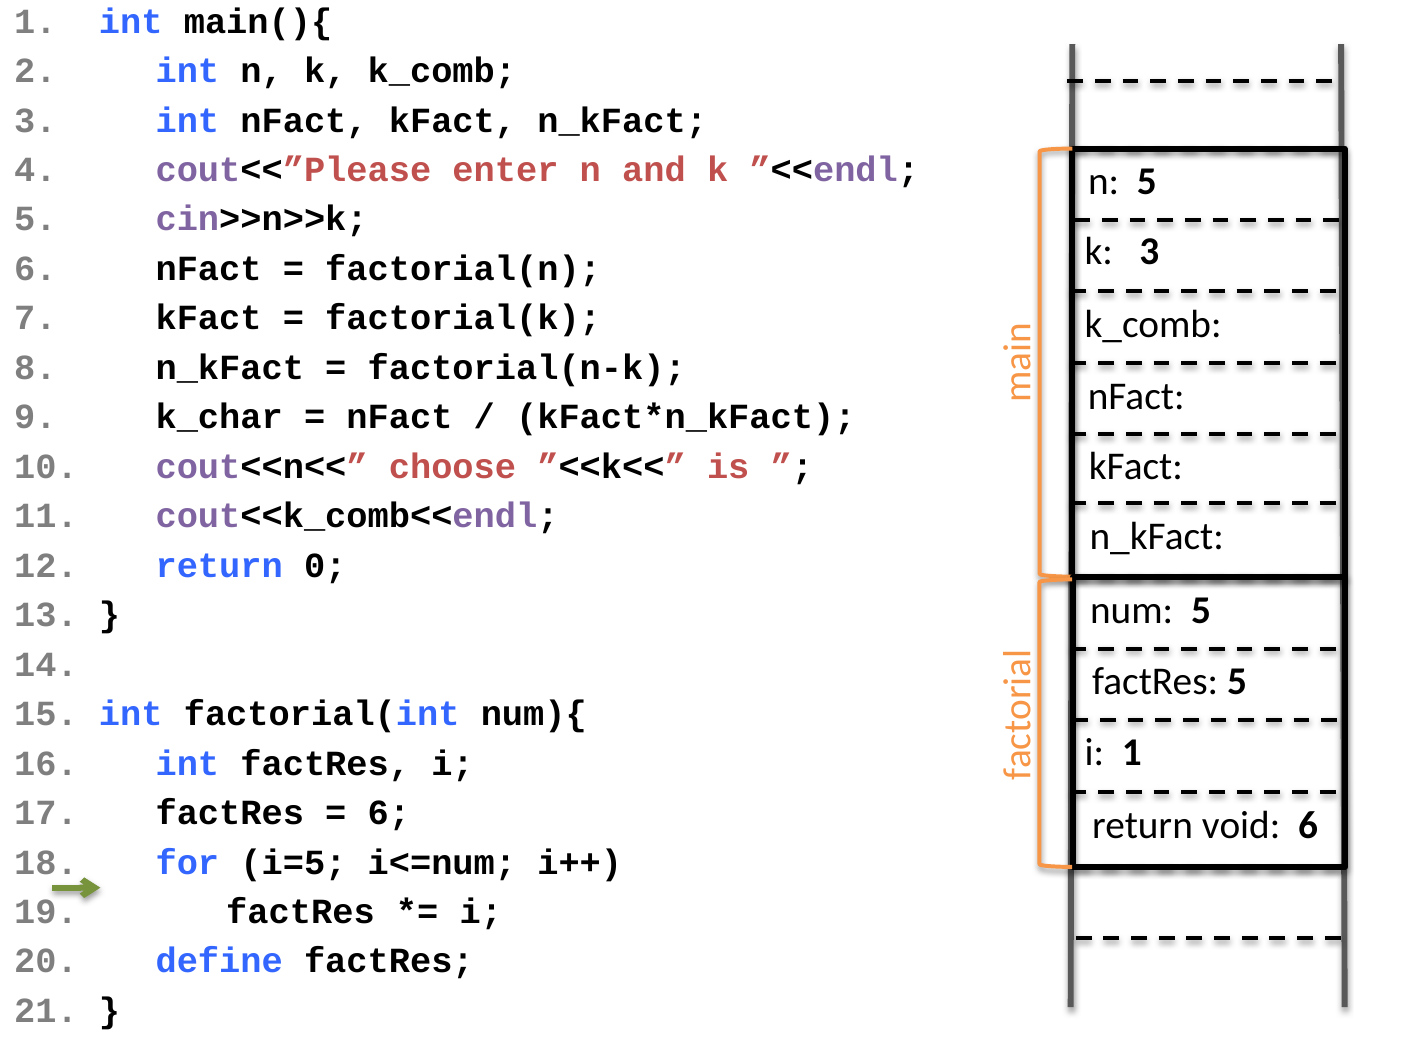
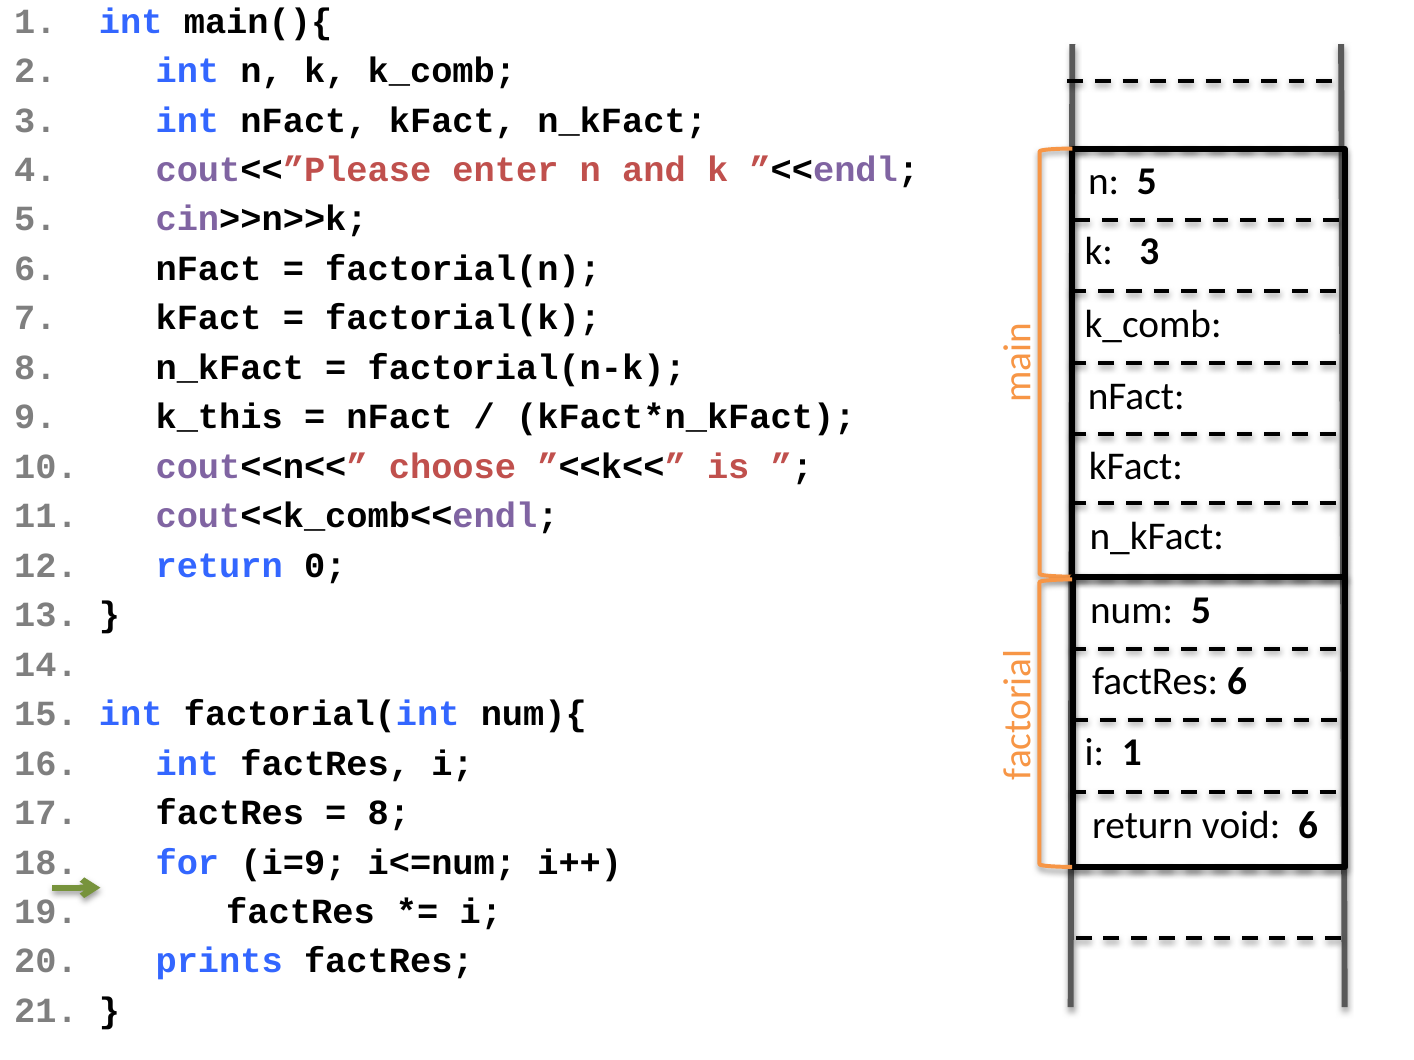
k_char: k_char -> k_this (219, 417)
factRes 5: 5 -> 6 (1237, 682)
6: 6 -> 8 (389, 813)
i=5: i=5 -> i=9 (293, 863)
define: define -> prints (219, 962)
